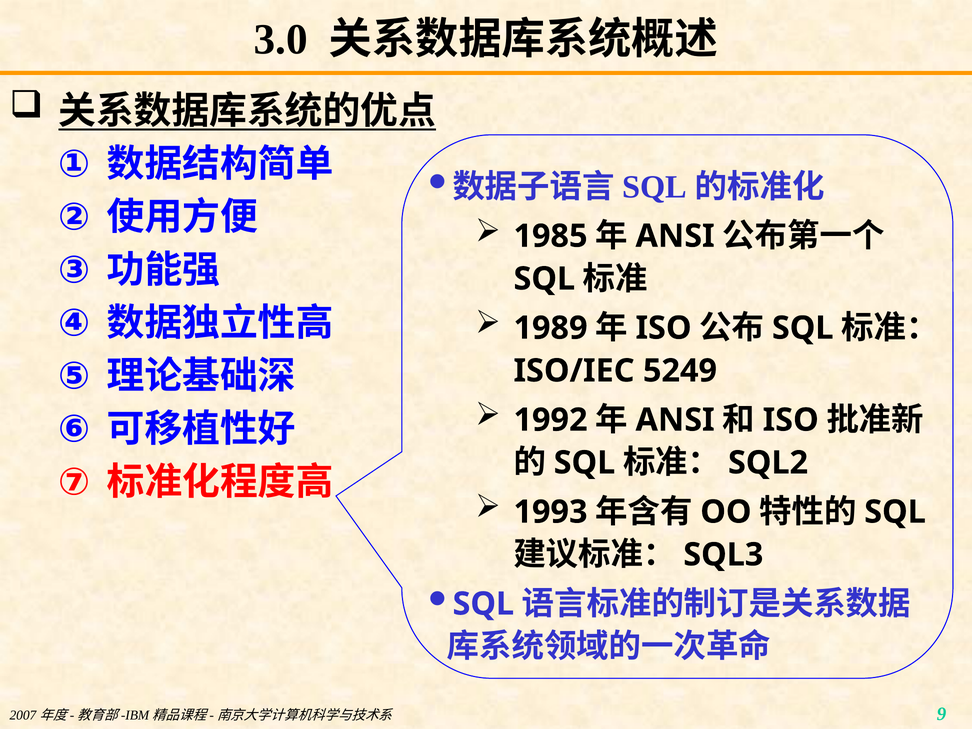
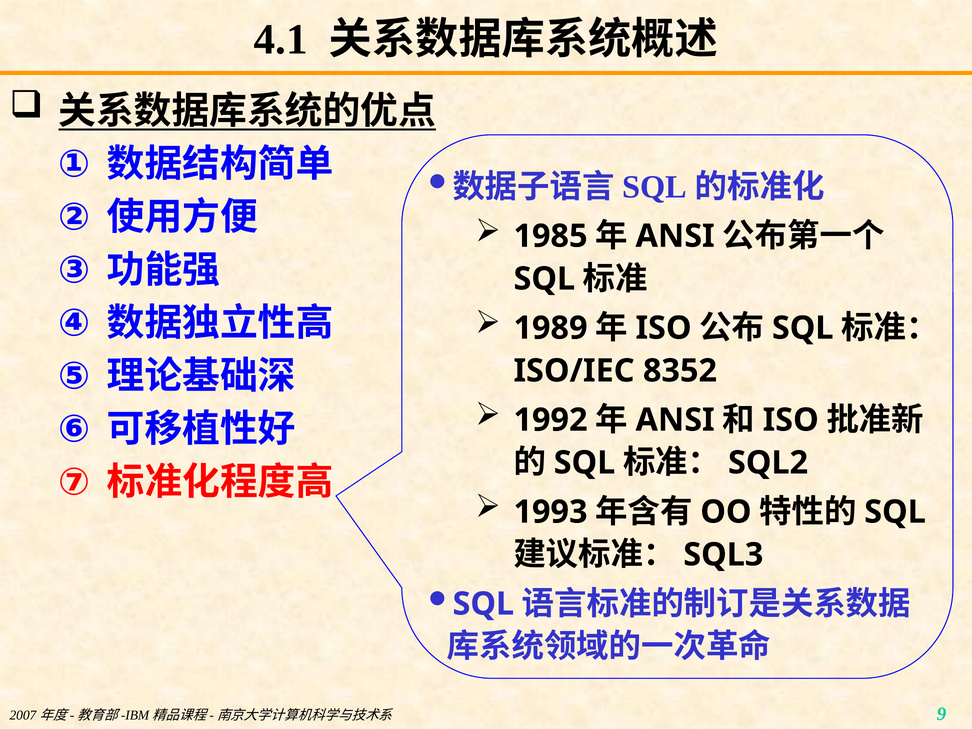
3.0: 3.0 -> 4.1 (281, 39)
5249: 5249 -> 8352 (680, 371)
